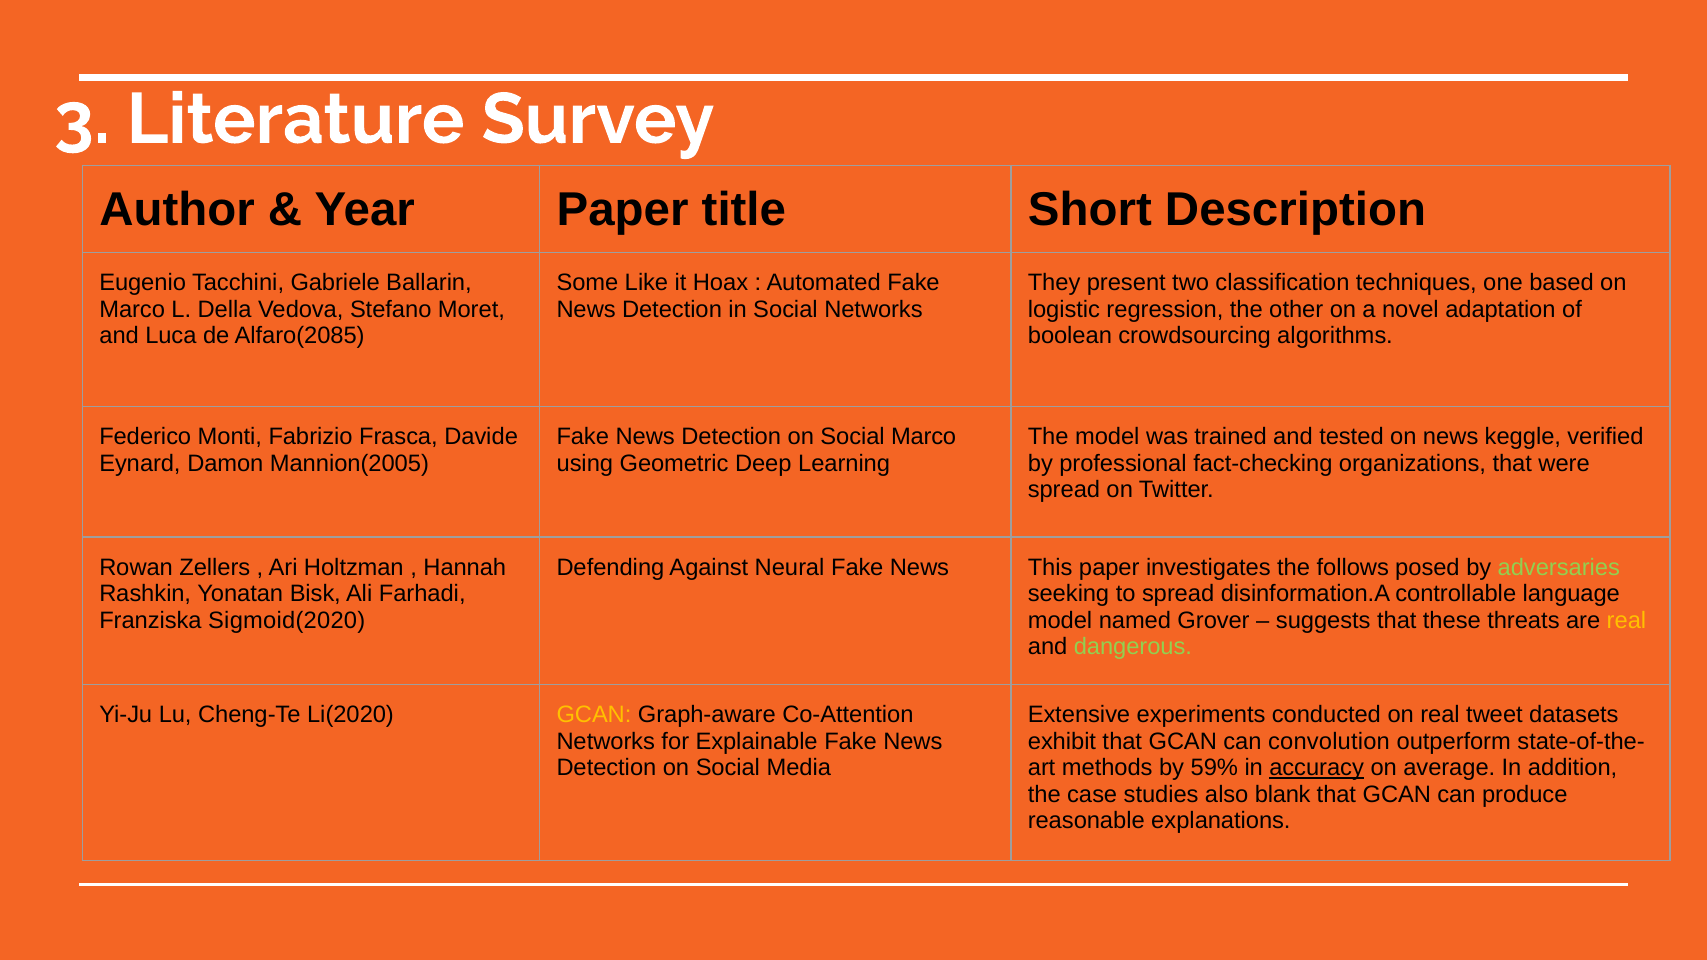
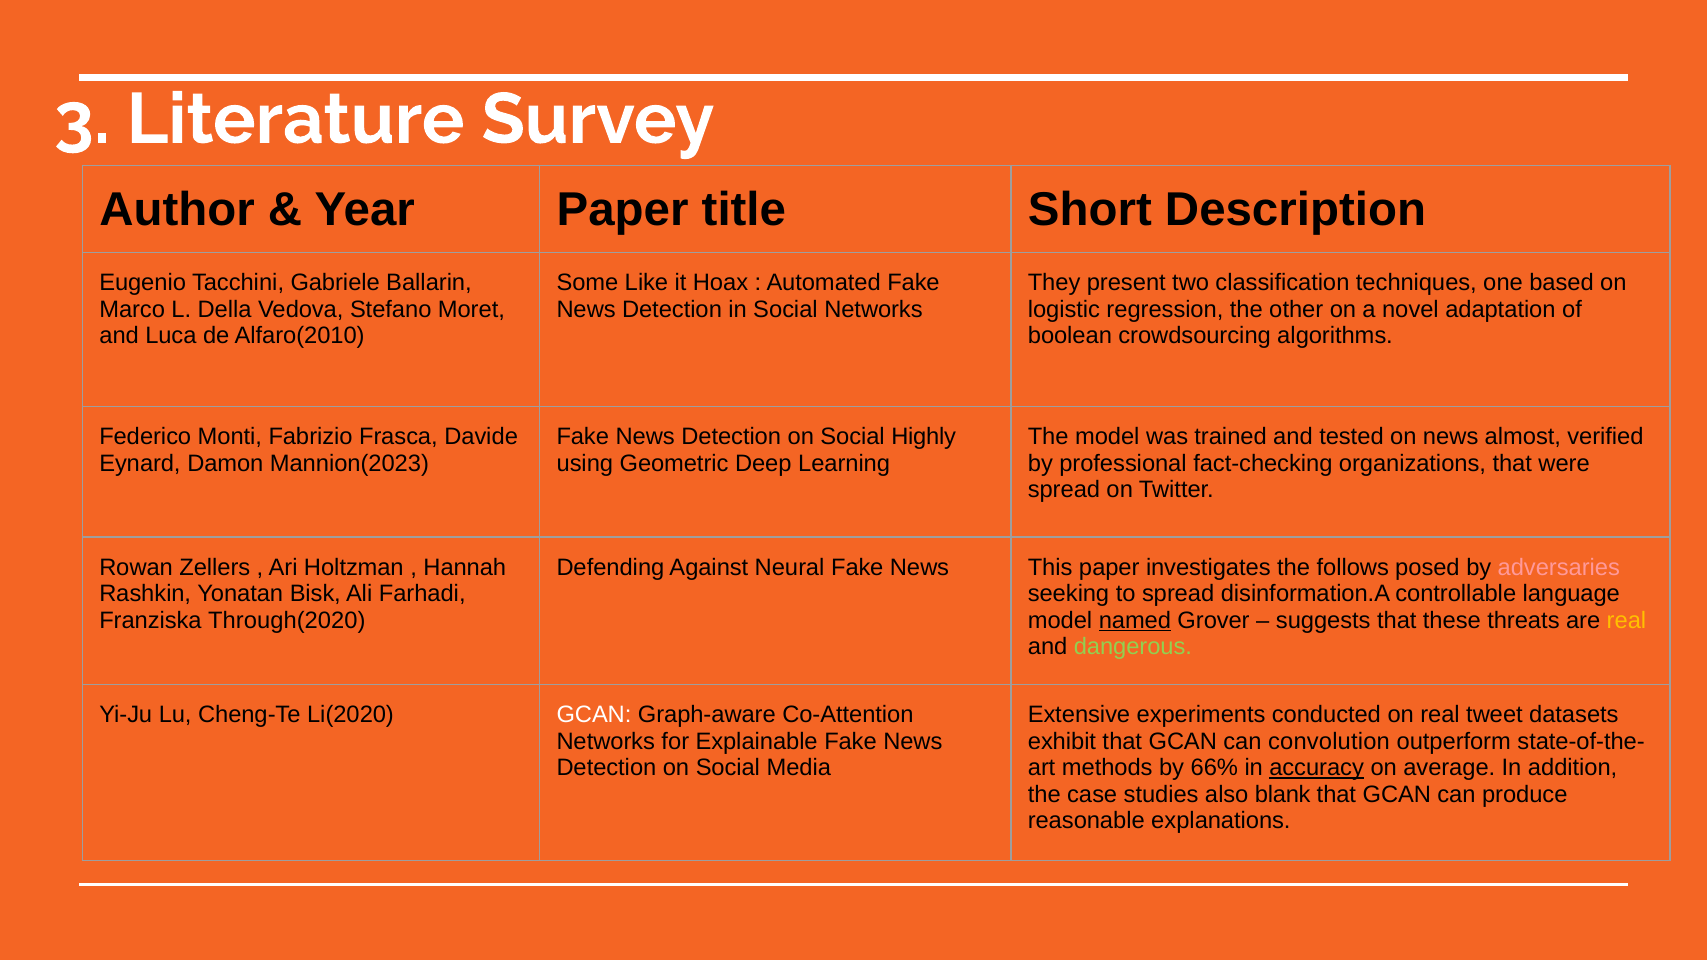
Alfaro(2085: Alfaro(2085 -> Alfaro(2010 (300, 336)
Social Marco: Marco -> Highly (924, 437)
keggle: keggle -> almost (1523, 437)
Mannion(2005: Mannion(2005 -> Mannion(2023 (349, 464)
adversaries colour: light green -> pink (1559, 568)
Sigmoid(2020: Sigmoid(2020 -> Through(2020 (287, 621)
named underline: none -> present (1135, 621)
GCAN colour: yellow -> white (594, 715)
59%: 59% -> 66% (1214, 768)
